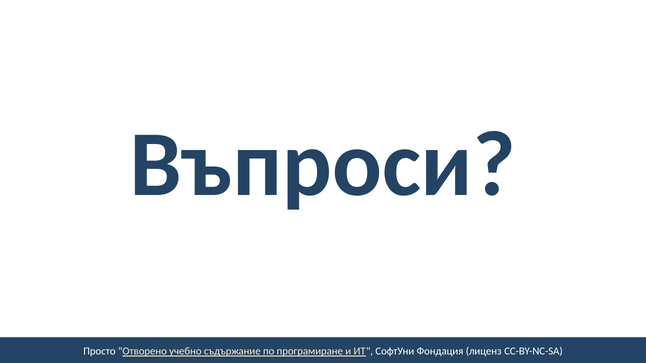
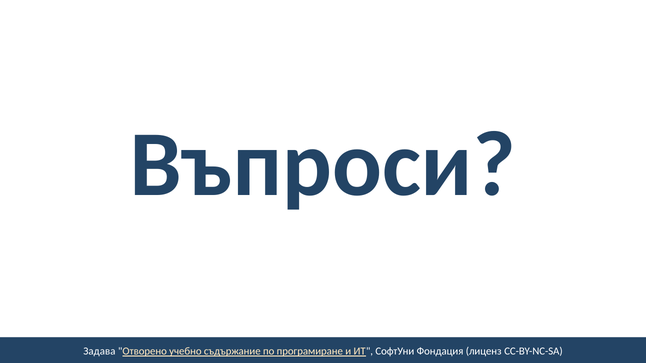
Просто: Просто -> Задава (99, 352)
